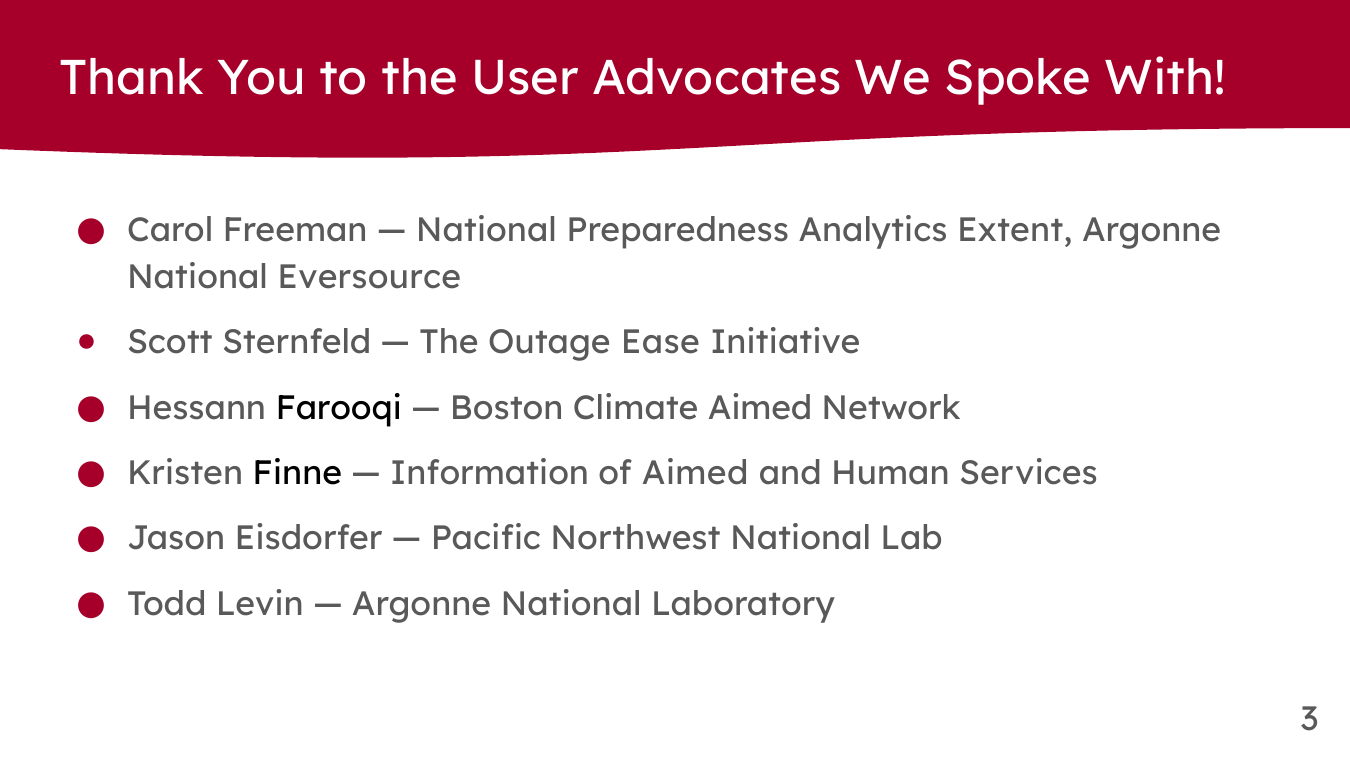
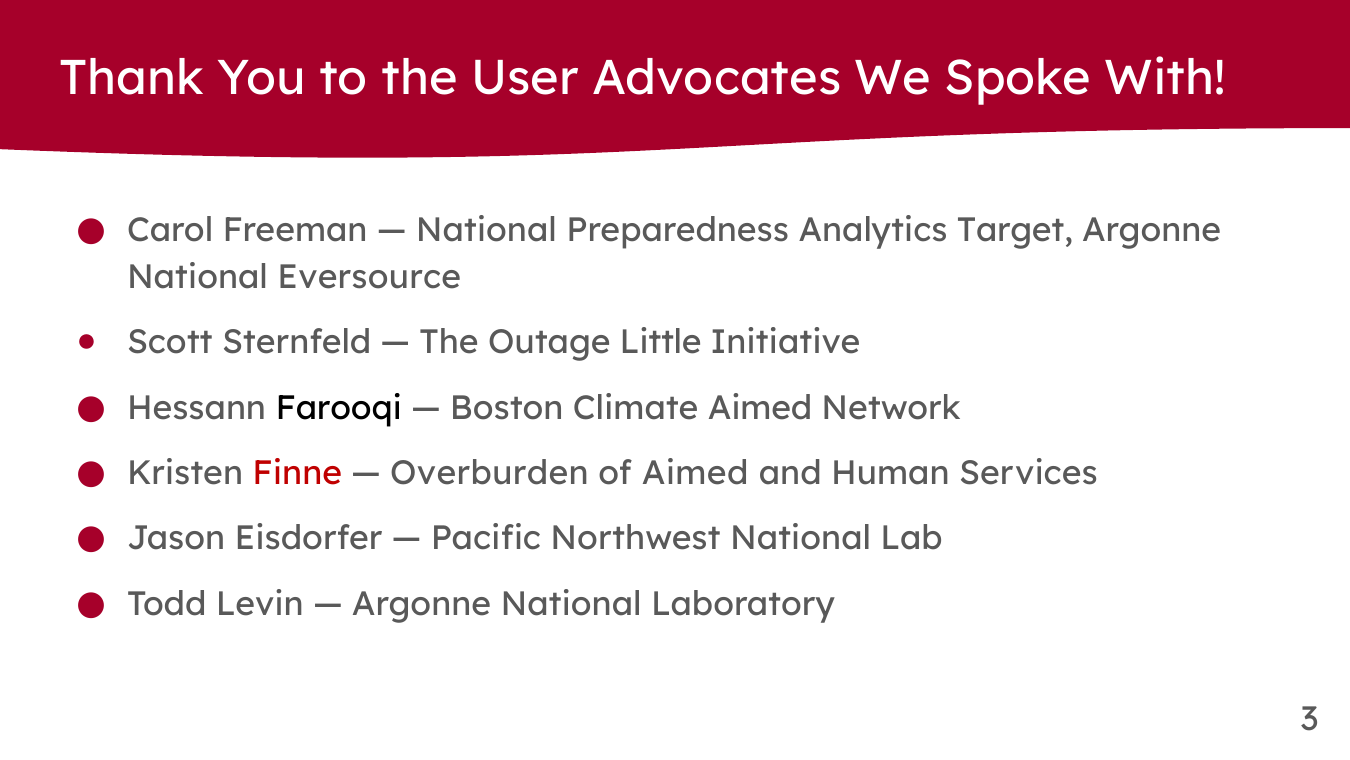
Extent: Extent -> Target (1015, 230)
Ease: Ease -> Little (661, 342)
Finne colour: black -> red (297, 473)
Information: Information -> Overburden (489, 473)
